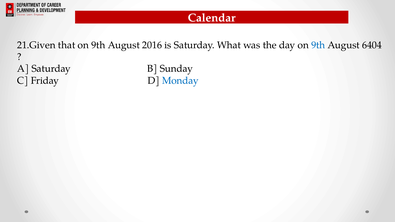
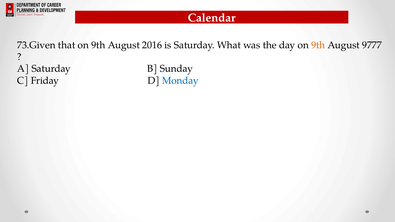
21.Given: 21.Given -> 73.Given (36, 45)
9th colour: blue -> orange (318, 45)
6404: 6404 -> 9777 (372, 45)
